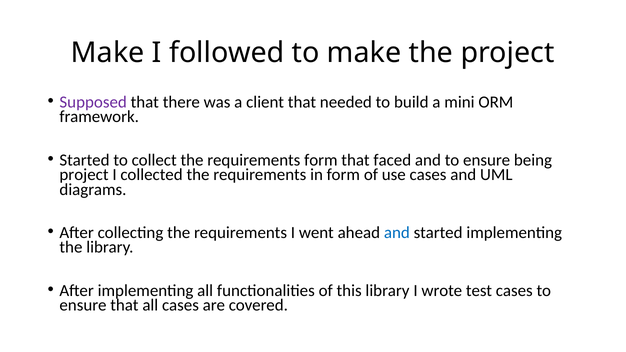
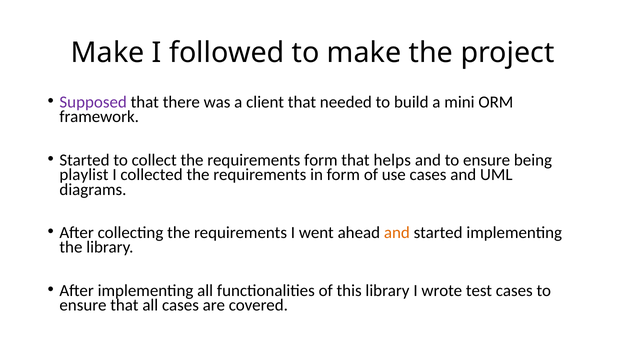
faced: faced -> helps (392, 160)
project: project -> playlist (84, 175)
and colour: blue -> orange (397, 233)
